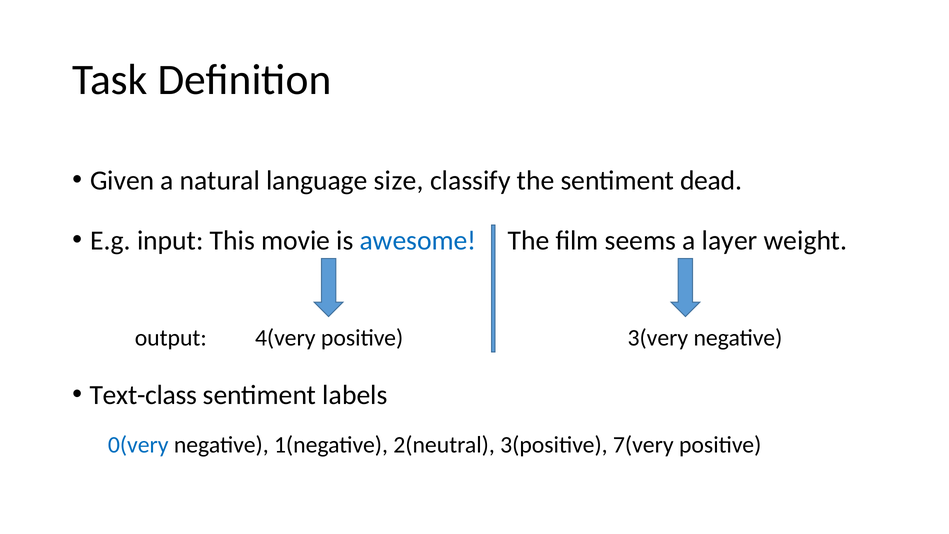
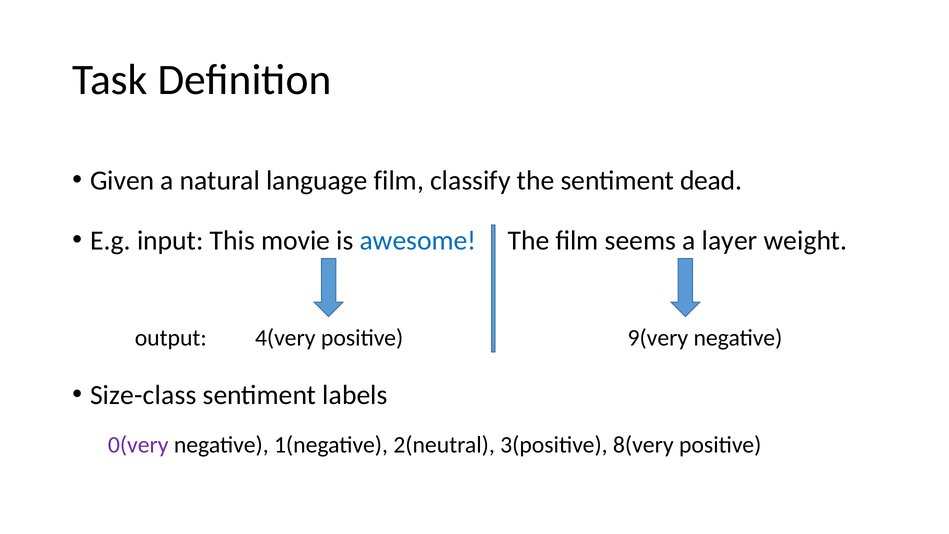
language size: size -> film (399, 181)
3(very: 3(very -> 9(very (658, 338)
Text-class: Text-class -> Size-class (143, 395)
0(very colour: blue -> purple (138, 445)
7(very: 7(very -> 8(very (643, 445)
